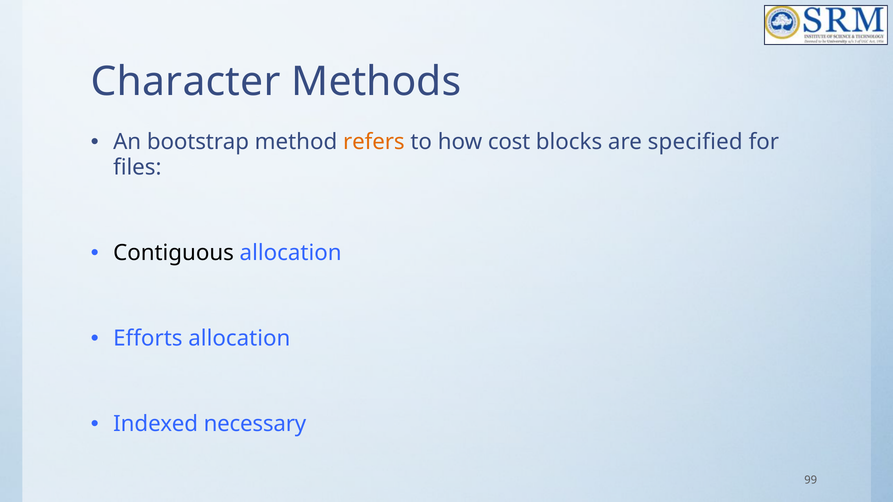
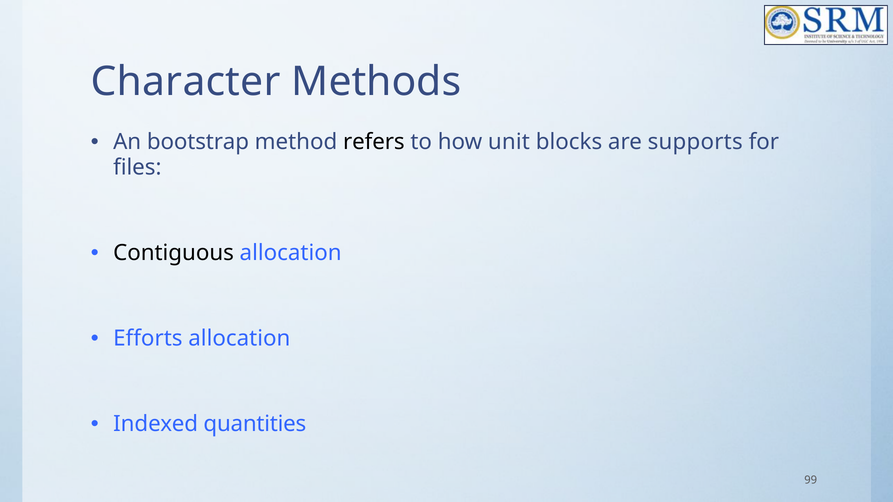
refers colour: orange -> black (374, 142)
cost: cost -> unit (509, 142)
specified: specified -> supports (695, 142)
necessary: necessary -> quantities (255, 424)
